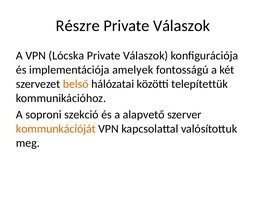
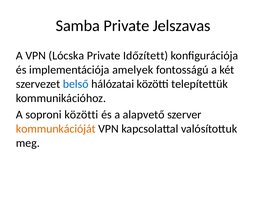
Részre: Részre -> Samba (78, 26)
Válaszok: Válaszok -> Jelszavas (182, 26)
Válaszok: Válaszok -> Időzített (146, 56)
belső colour: orange -> blue (76, 84)
soproni szekció: szekció -> közötti (81, 115)
